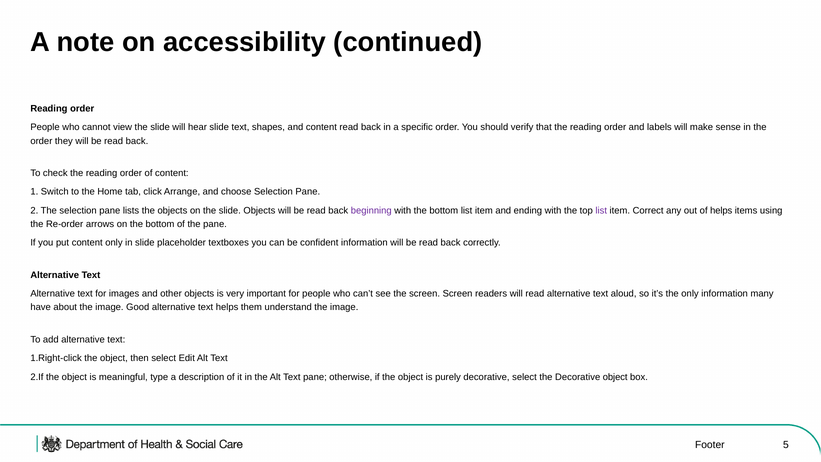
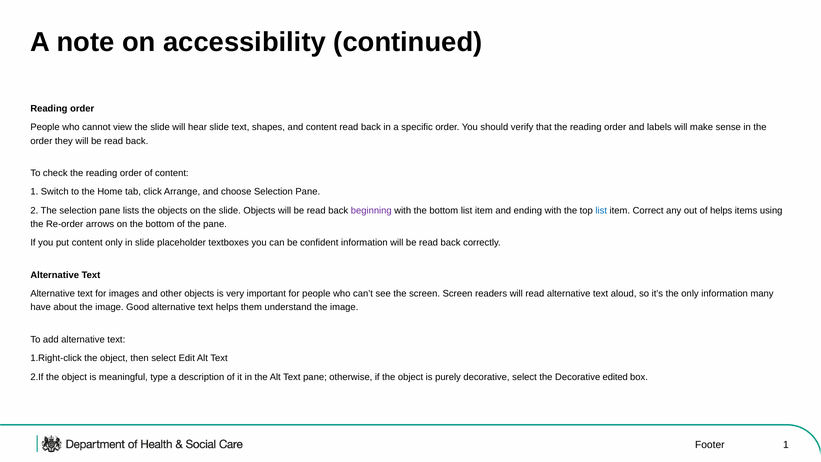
list colour: purple -> blue (601, 210)
Decorative object: object -> edited (615, 377)
Footer 5: 5 -> 1 (786, 445)
